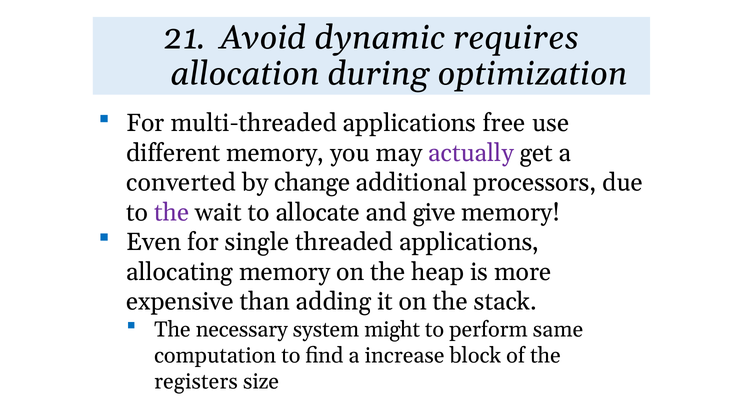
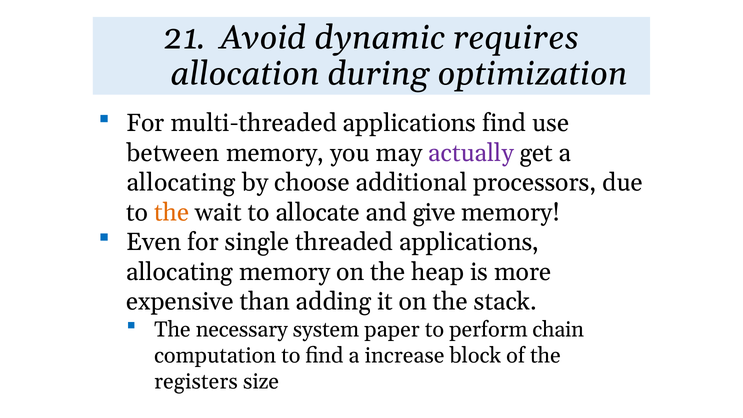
applications free: free -> find (504, 123)
different: different -> between (173, 153)
converted: converted -> allocating (181, 183)
change: change -> choose (312, 183)
the colour: purple -> orange (172, 212)
might: might -> paper (392, 329)
same: same -> chain (558, 329)
